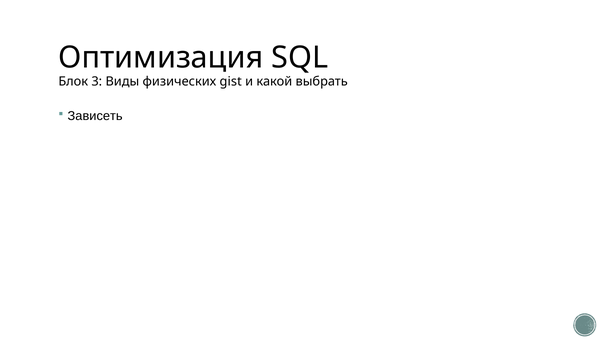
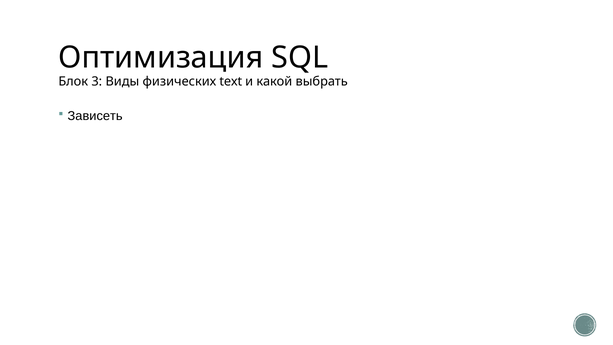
gist: gist -> text (231, 81)
